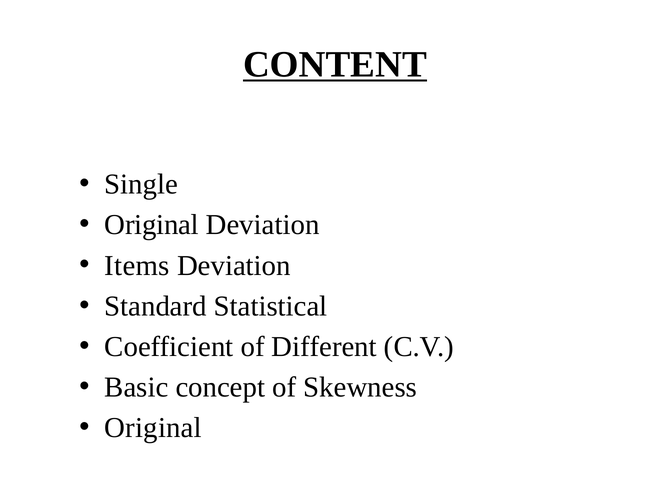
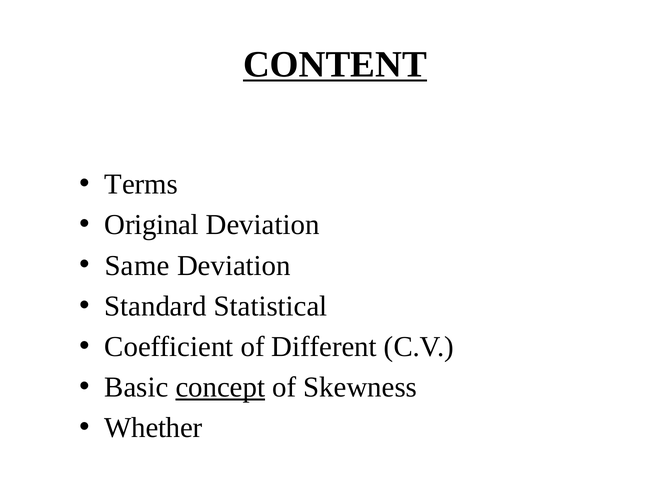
Single: Single -> Terms (141, 185)
Items: Items -> Same (137, 266)
concept underline: none -> present (220, 388)
Original: Original -> Whether (153, 428)
